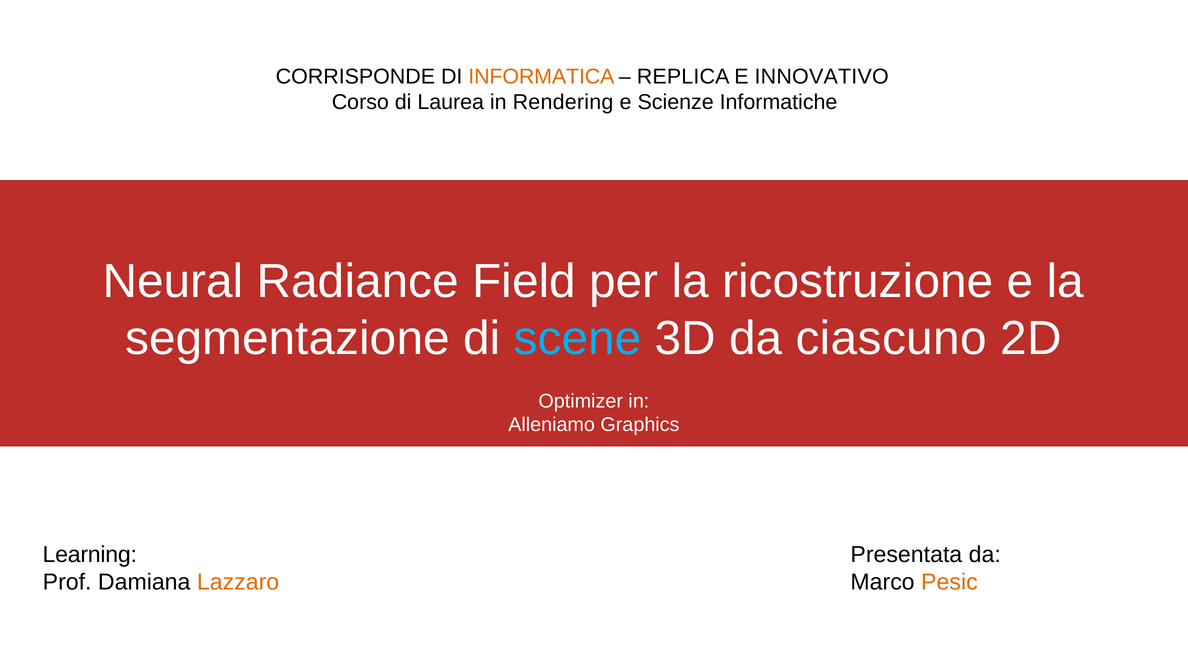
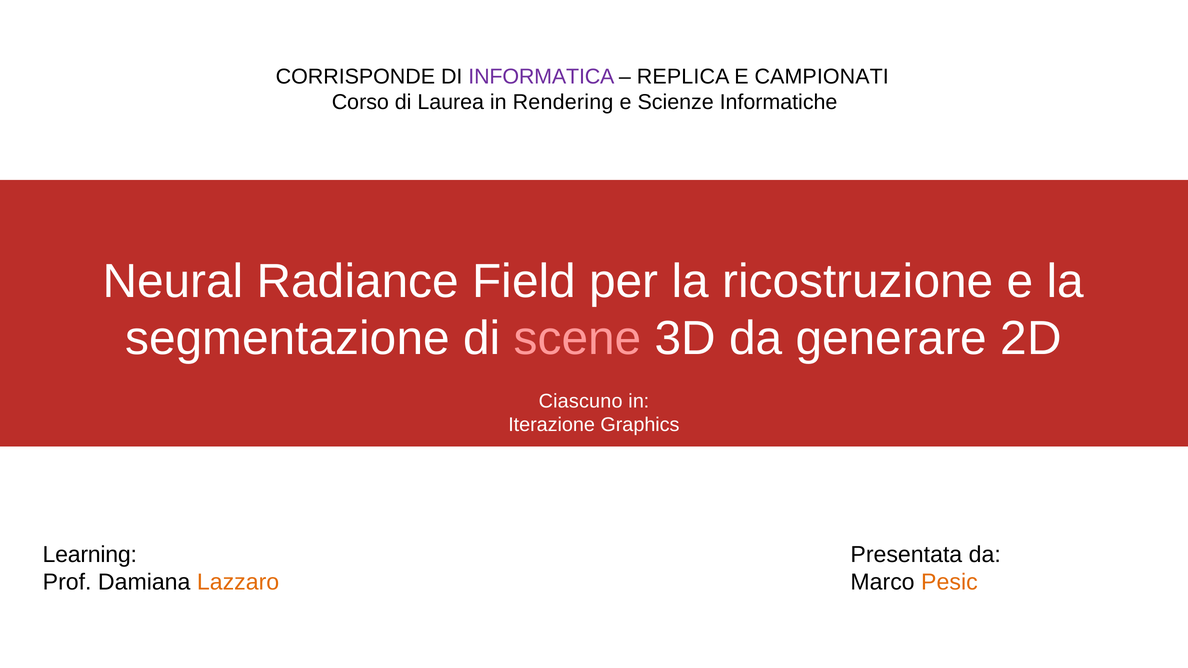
INFORMATICA colour: orange -> purple (541, 77)
INNOVATIVO: INNOVATIVO -> CAMPIONATI (822, 77)
scene colour: light blue -> pink (578, 339)
ciascuno: ciascuno -> generare (891, 339)
Optimizer: Optimizer -> Ciascuno (581, 401)
Alleniamo: Alleniamo -> Iterazione (552, 425)
